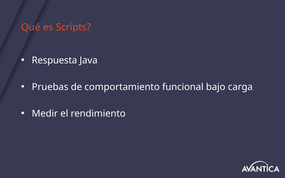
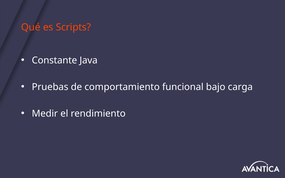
Respuesta: Respuesta -> Constante (54, 60)
